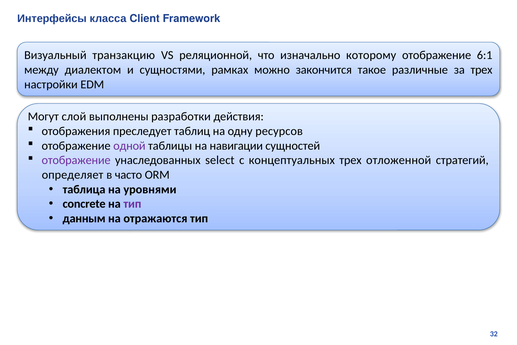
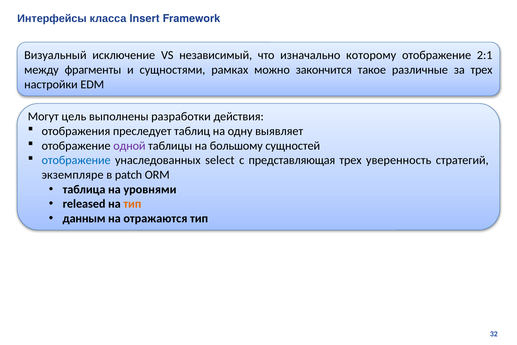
Client: Client -> Insert (145, 18)
транзакцию: транзакцию -> исключение (124, 55)
реляционной: реляционной -> независимый (216, 55)
6:1: 6:1 -> 2:1 (485, 55)
диалектом: диалектом -> фрагменты (93, 70)
слой: слой -> цель (74, 117)
ресурсов: ресурсов -> выявляет (279, 131)
навигации: навигации -> большому (236, 146)
отображение colour: purple -> blue (76, 160)
концептуальных: концептуальных -> представляющая (292, 160)
отложенной: отложенной -> уверенность (399, 160)
определяет: определяет -> экземпляре (73, 175)
часто: часто -> patch (128, 175)
concrete: concrete -> released (84, 204)
тип colour: purple -> orange (132, 204)
